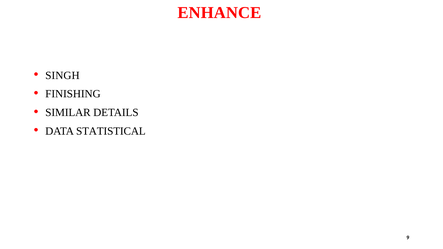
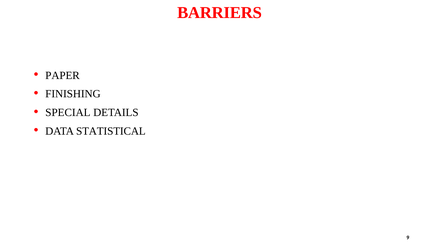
ENHANCE: ENHANCE -> BARRIERS (220, 13)
SINGH: SINGH -> PAPER (63, 76)
SIMILAR: SIMILAR -> SPECIAL (68, 113)
